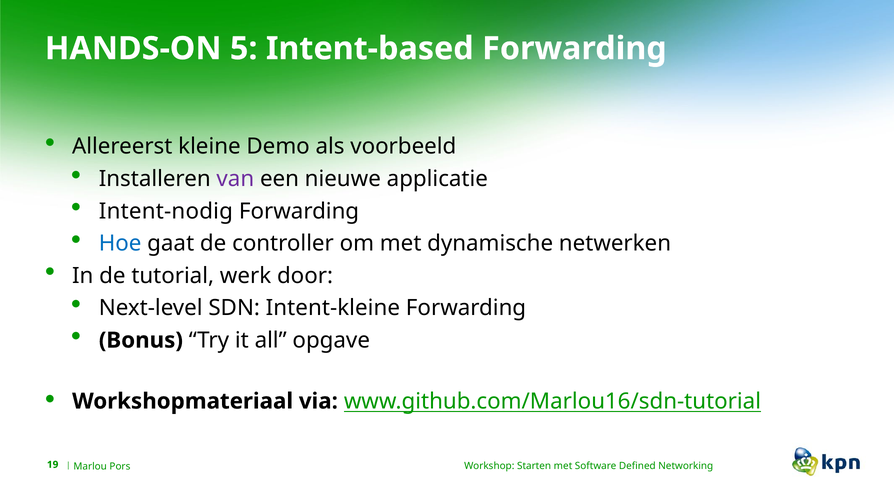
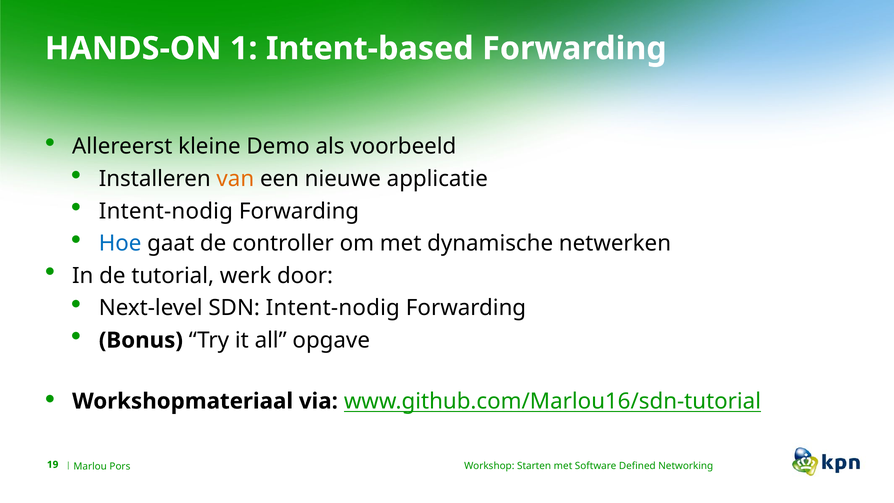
5: 5 -> 1 (244, 49)
van colour: purple -> orange (235, 179)
SDN Intent-kleine: Intent-kleine -> Intent-nodig (333, 308)
